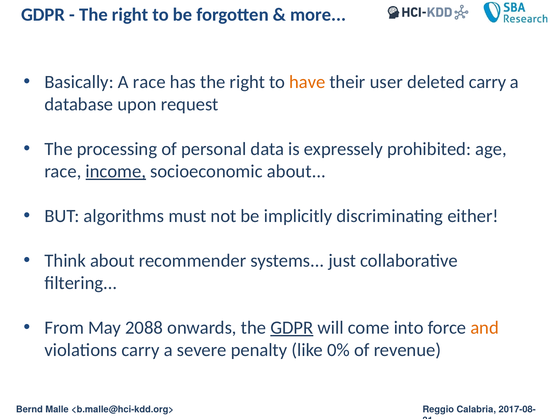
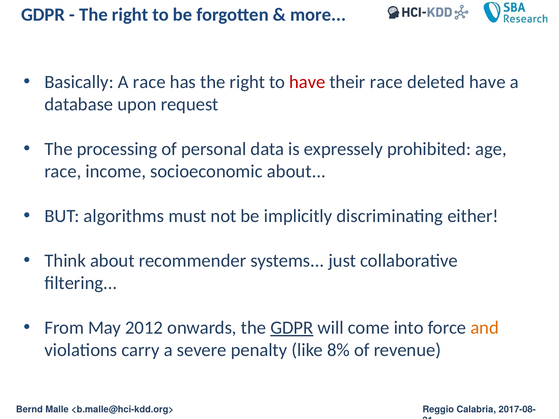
have colour: orange -> red (307, 82)
their user: user -> race (386, 82)
deleted carry: carry -> have (487, 82)
income underline: present -> none (116, 171)
2088: 2088 -> 2012 (144, 328)
0%: 0% -> 8% (338, 350)
